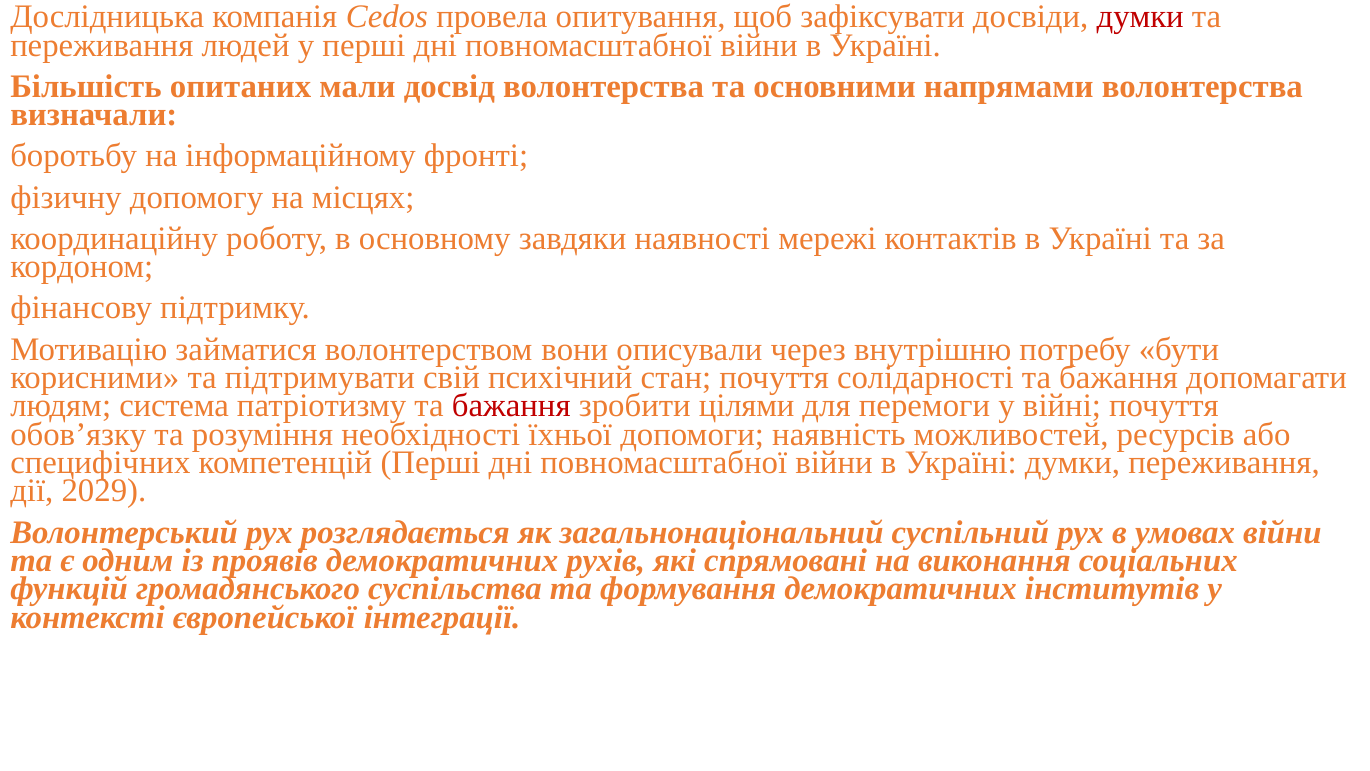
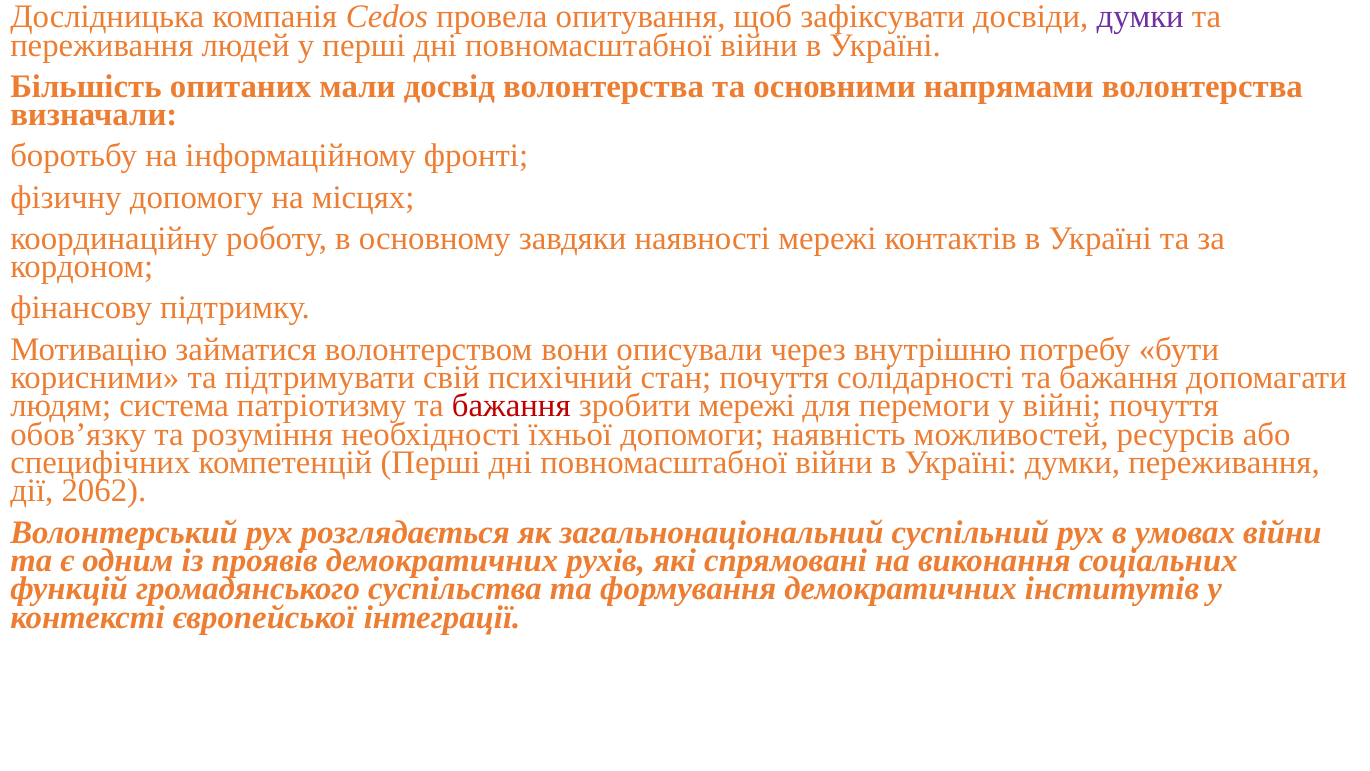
думки colour: red -> purple (1140, 17)
зробити цілями: цілями -> мережі (747, 406)
2029: 2029 -> 2062 (104, 491)
